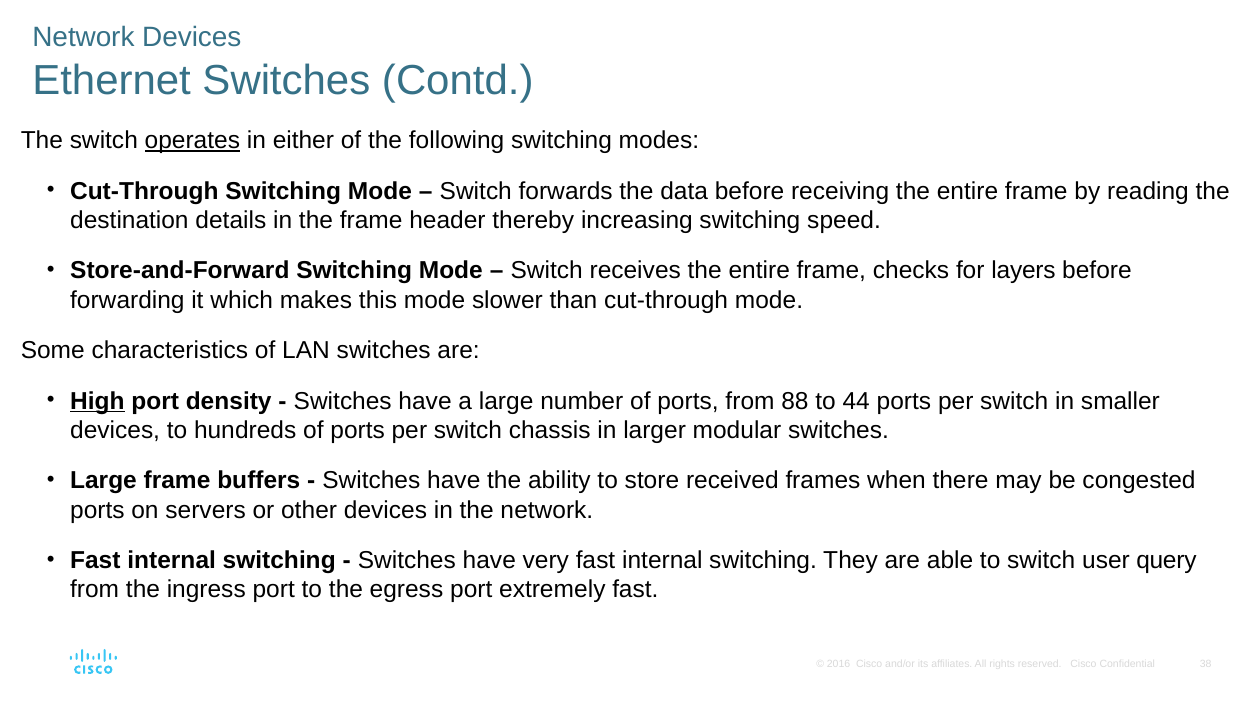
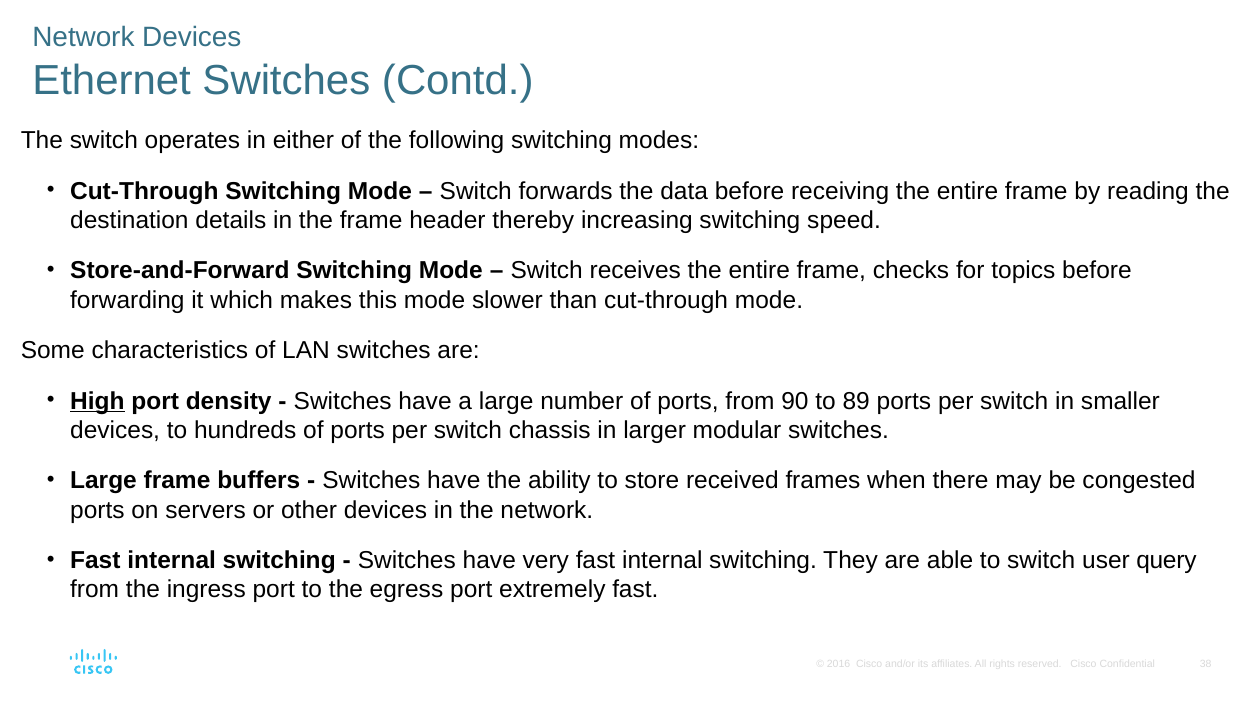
operates underline: present -> none (192, 141)
layers: layers -> topics (1023, 271)
88: 88 -> 90 (795, 401)
44: 44 -> 89 (856, 401)
